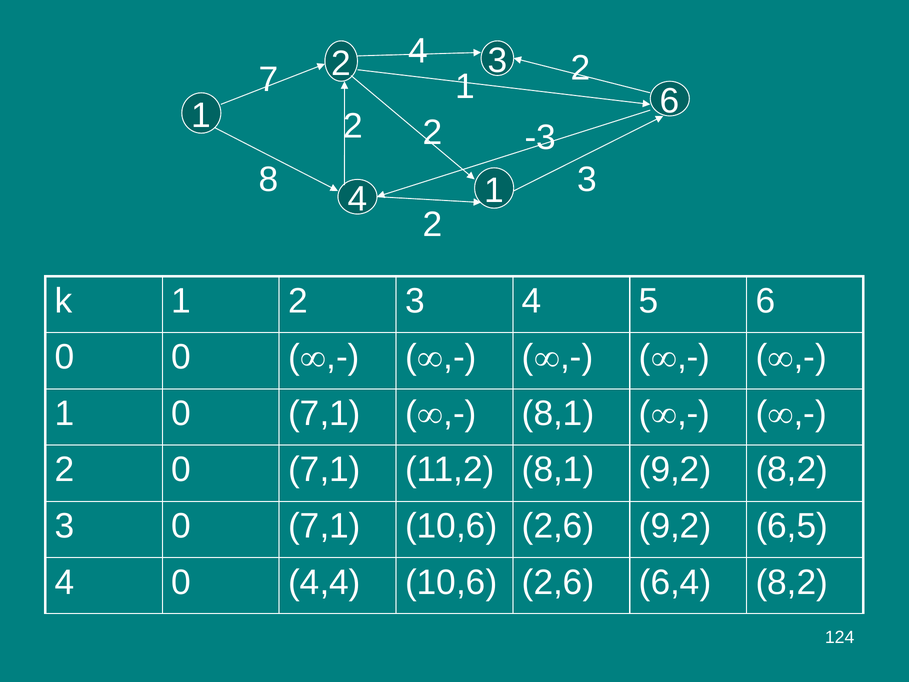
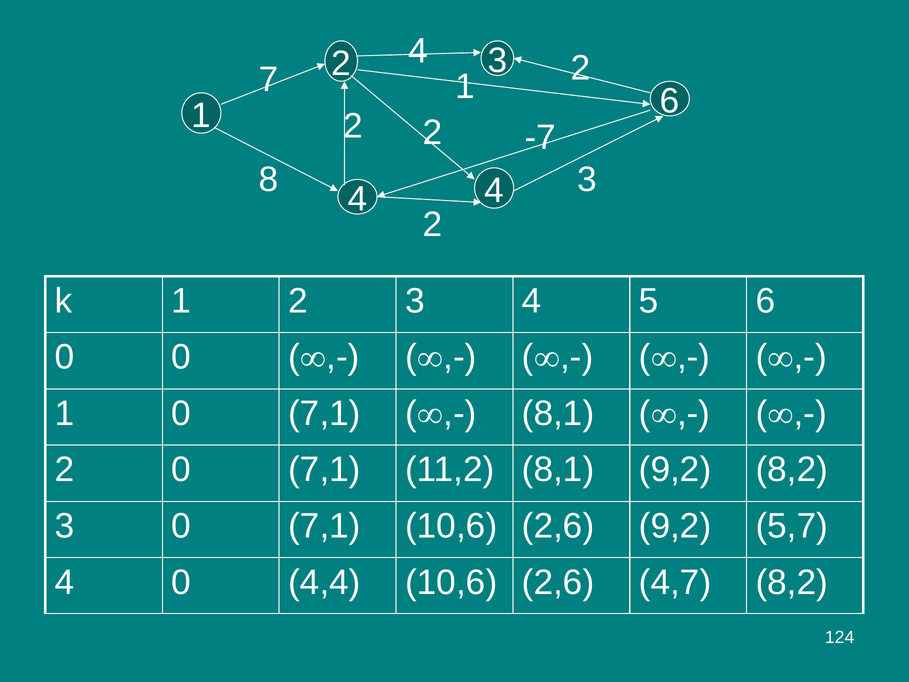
-3: -3 -> -7 (540, 137)
4 1: 1 -> 4 (494, 190)
6,5: 6,5 -> 5,7 (792, 526)
6,4: 6,4 -> 4,7 (675, 582)
